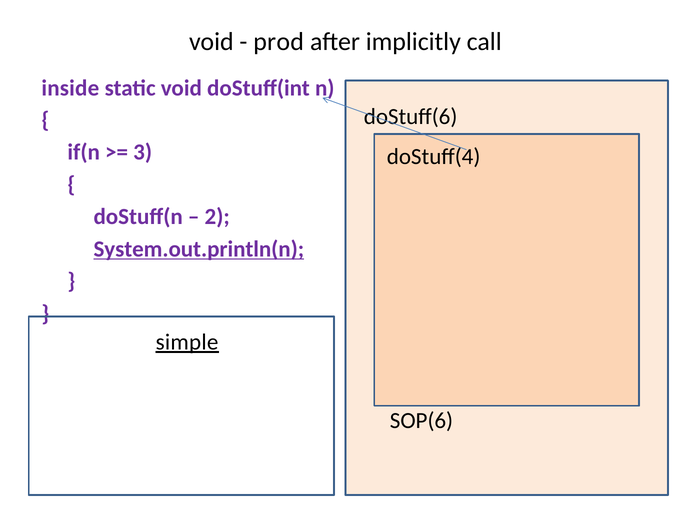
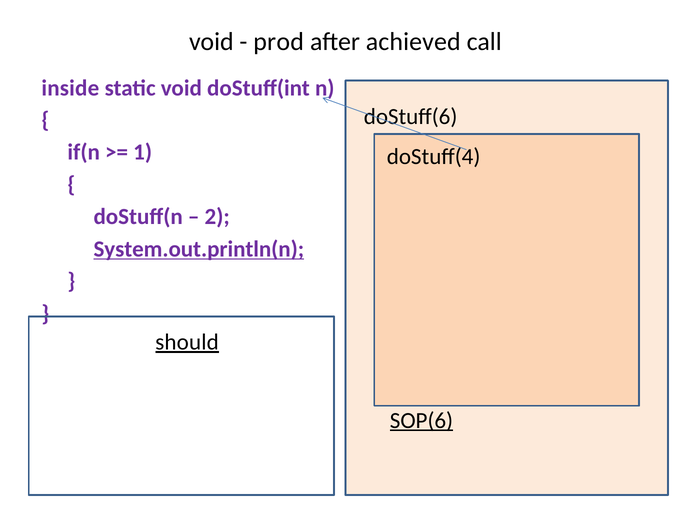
implicitly: implicitly -> achieved (413, 42)
3: 3 -> 1 (143, 152)
simple: simple -> should (187, 342)
SOP(6 underline: none -> present (421, 421)
